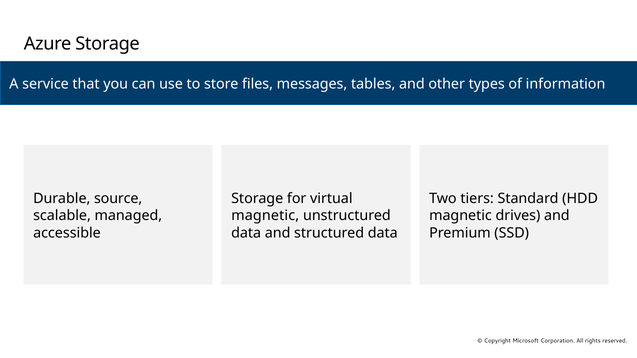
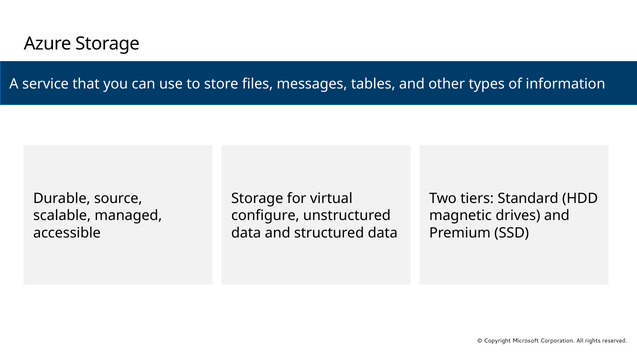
magnetic: magnetic -> configure (265, 216)
